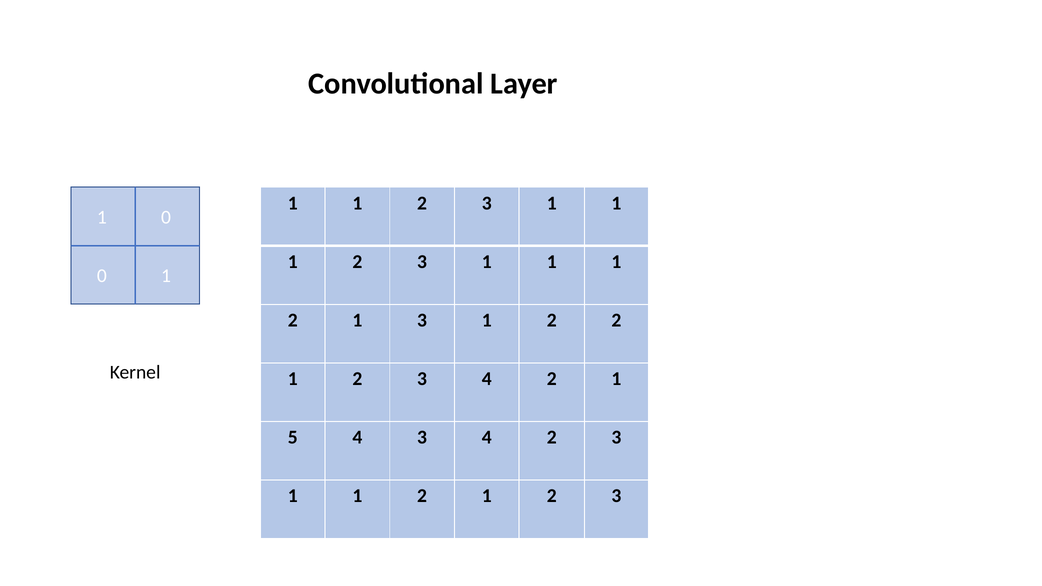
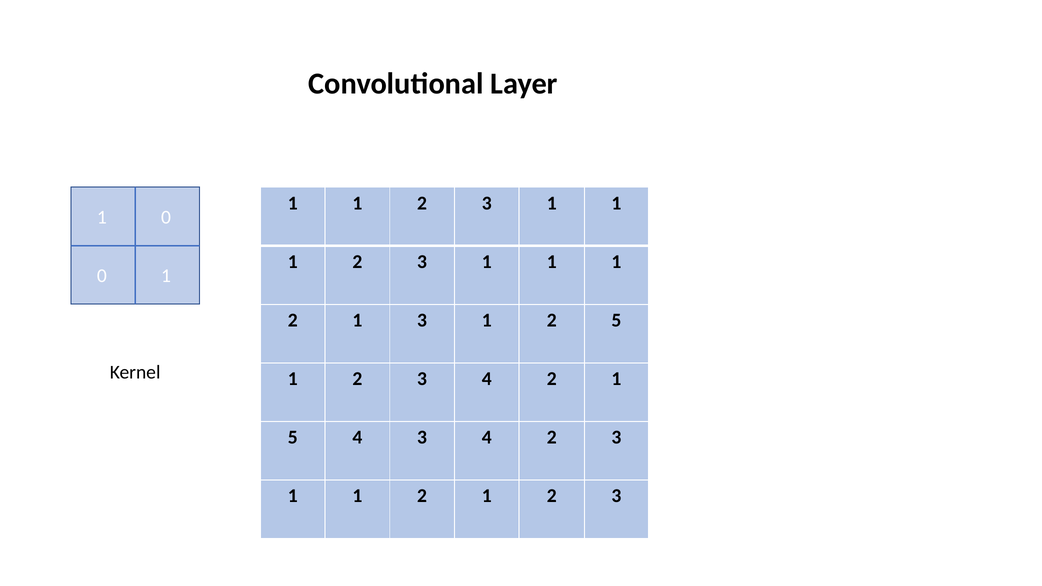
2 2: 2 -> 5 (616, 320)
